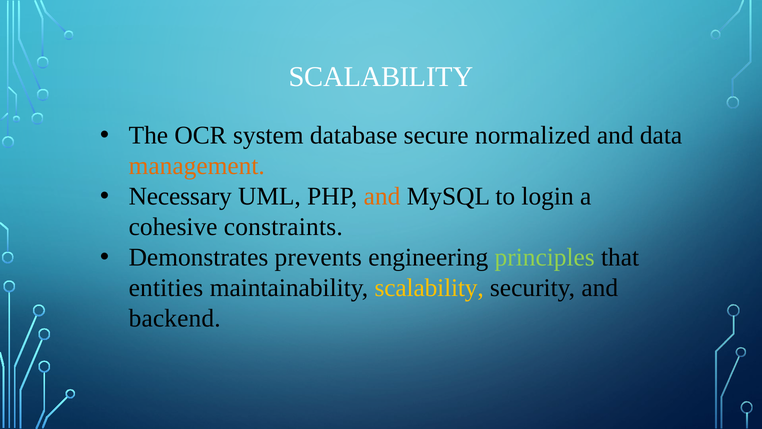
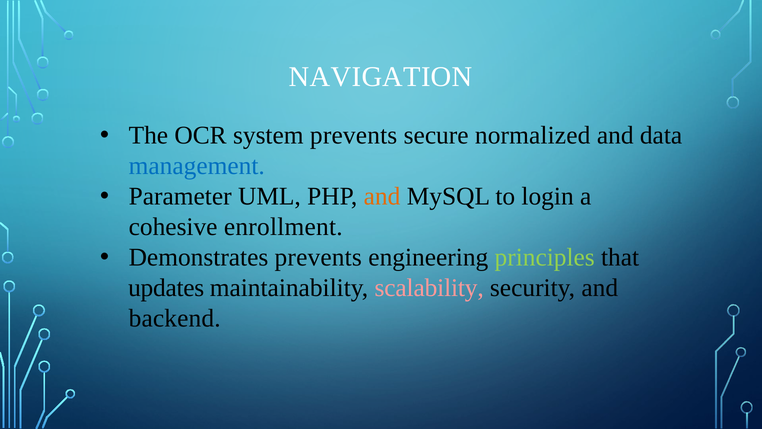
SCALABILITY: SCALABILITY -> NAVIGATION (381, 77)
system database: database -> prevents (354, 135)
management colour: orange -> blue (197, 166)
Necessary: Necessary -> Parameter (180, 196)
constraints: constraints -> enrollment (283, 227)
entities: entities -> updates (166, 288)
scalability colour: yellow -> pink (429, 288)
